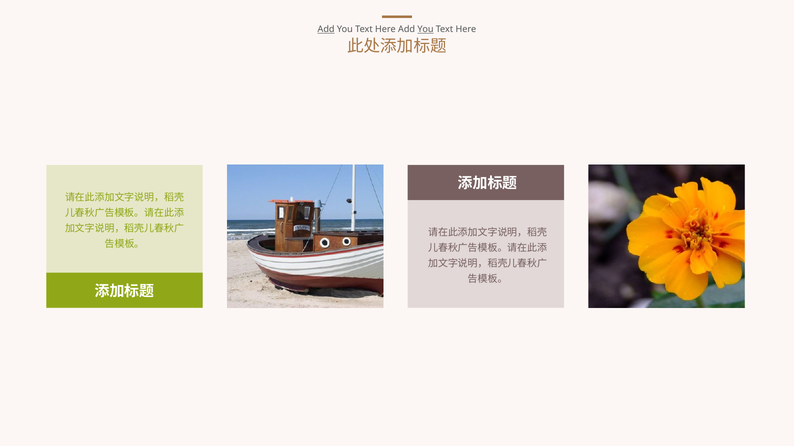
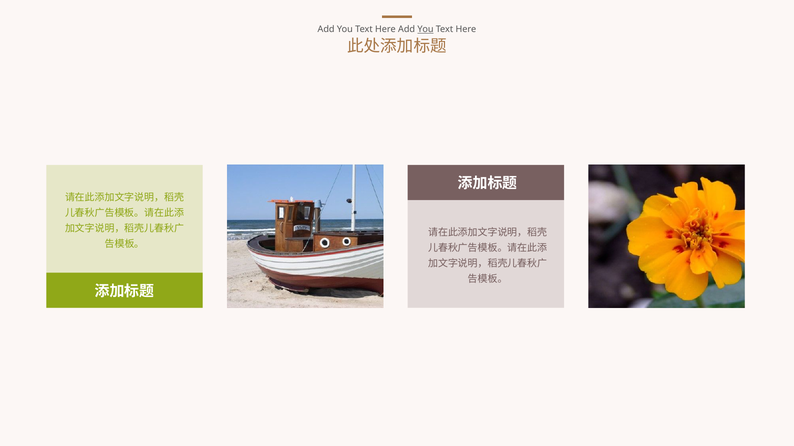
Add underline: present -> none (326, 29)
